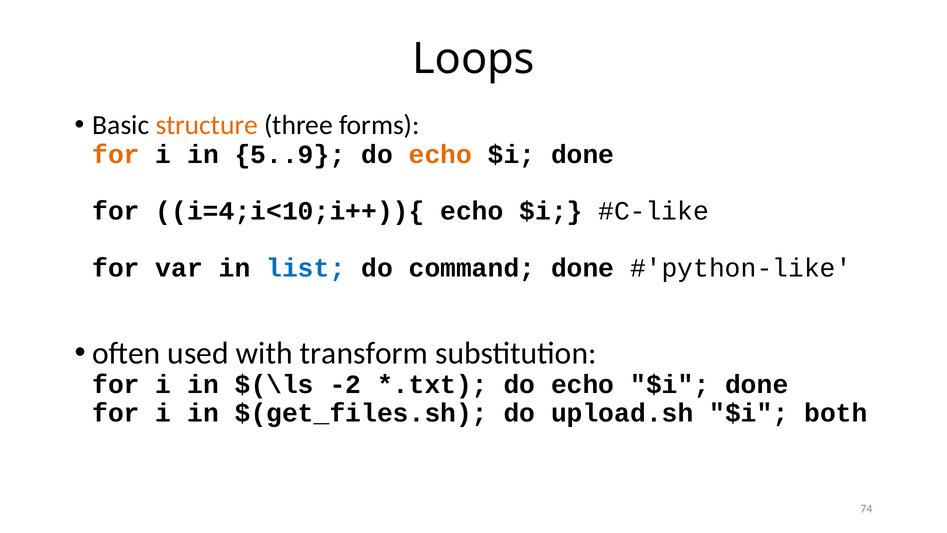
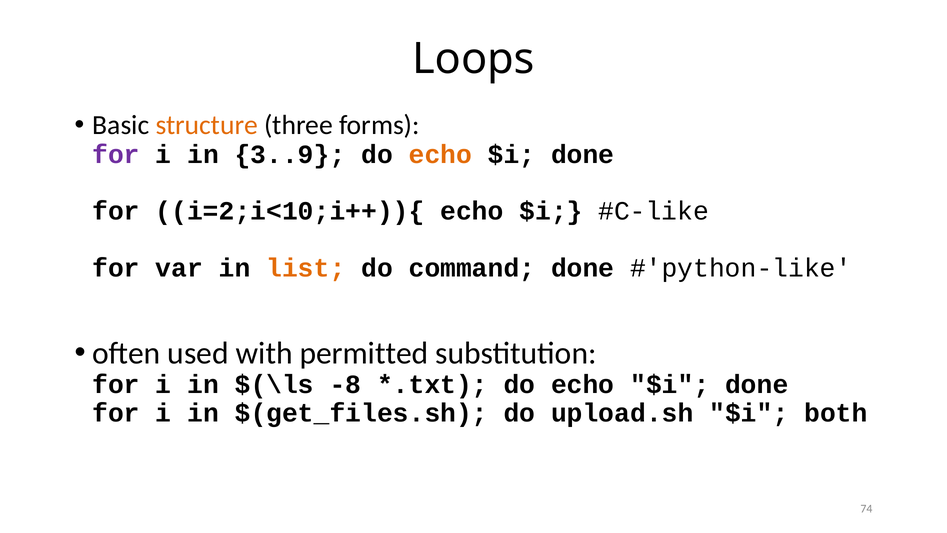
for colour: orange -> purple (116, 154)
5..9: 5..9 -> 3..9 (290, 154)
i=4;i<10;i++)){: i=4;i<10;i++)){ -> i=2;i<10;i++)){ (290, 211)
list colour: blue -> orange (306, 268)
transform: transform -> permitted (364, 353)
-2: -2 -> -8 (345, 384)
